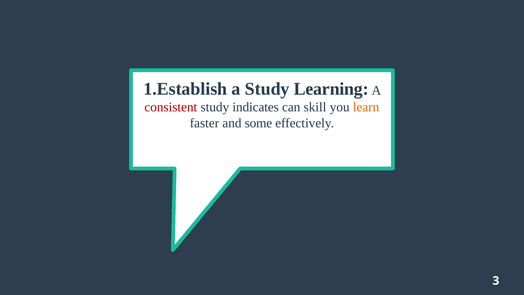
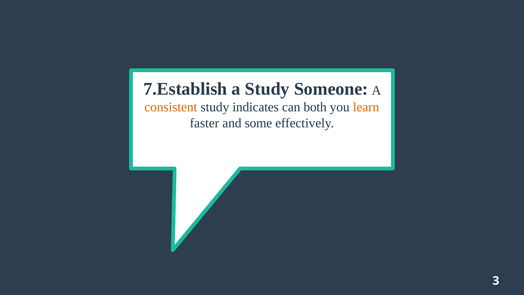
1.Establish: 1.Establish -> 7.Establish (185, 89)
Learning: Learning -> Someone (331, 89)
consistent colour: red -> orange (171, 107)
skill: skill -> both (315, 107)
